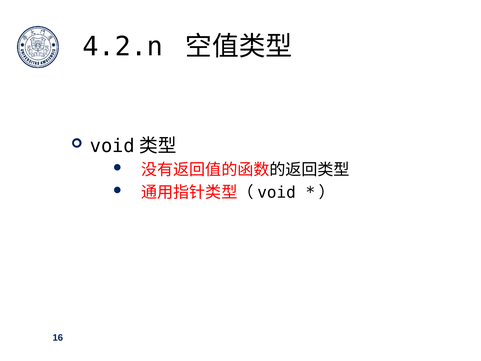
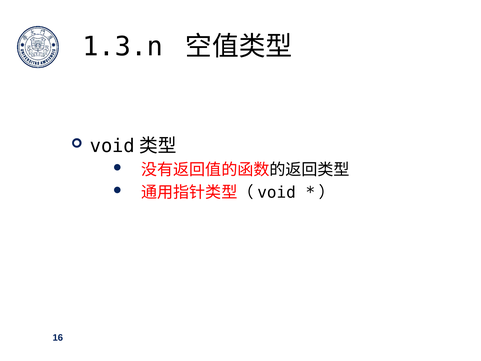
4.2.n: 4.2.n -> 1.3.n (123, 47)
